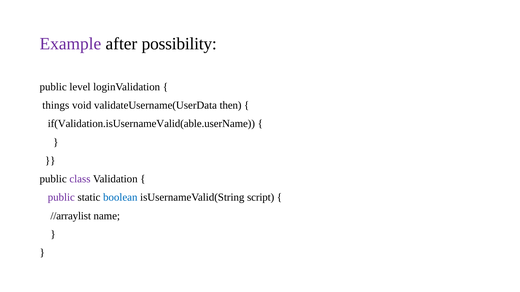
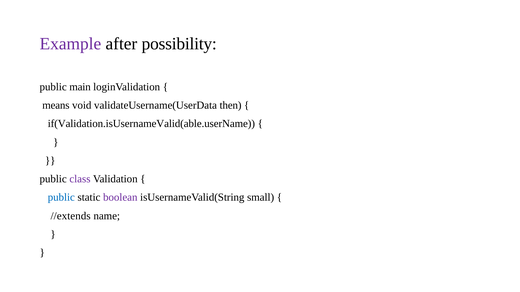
level: level -> main (80, 87)
things: things -> means (56, 106)
public colour: purple -> blue (61, 198)
boolean colour: blue -> purple (120, 198)
script: script -> small (261, 198)
//arraylist: //arraylist -> //extends (71, 216)
